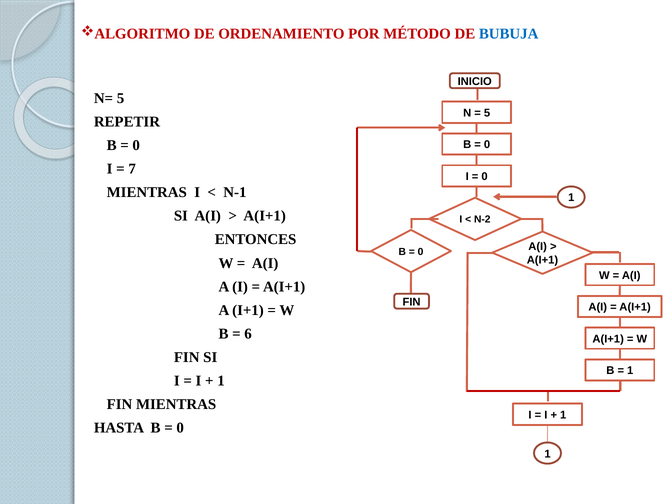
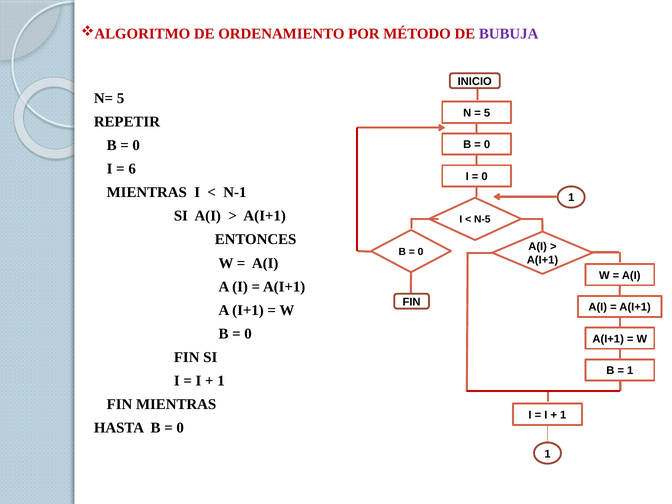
BUBUJA colour: blue -> purple (509, 34)
7: 7 -> 6 (132, 169)
N-2: N-2 -> N-5 (482, 220)
6: 6 -> 0 (248, 334)
